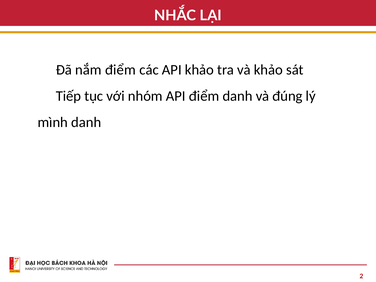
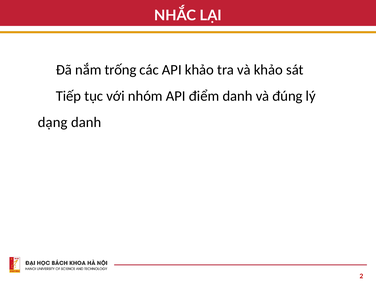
nắm điểm: điểm -> trống (121, 70)
mình: mình -> dạng (53, 122)
